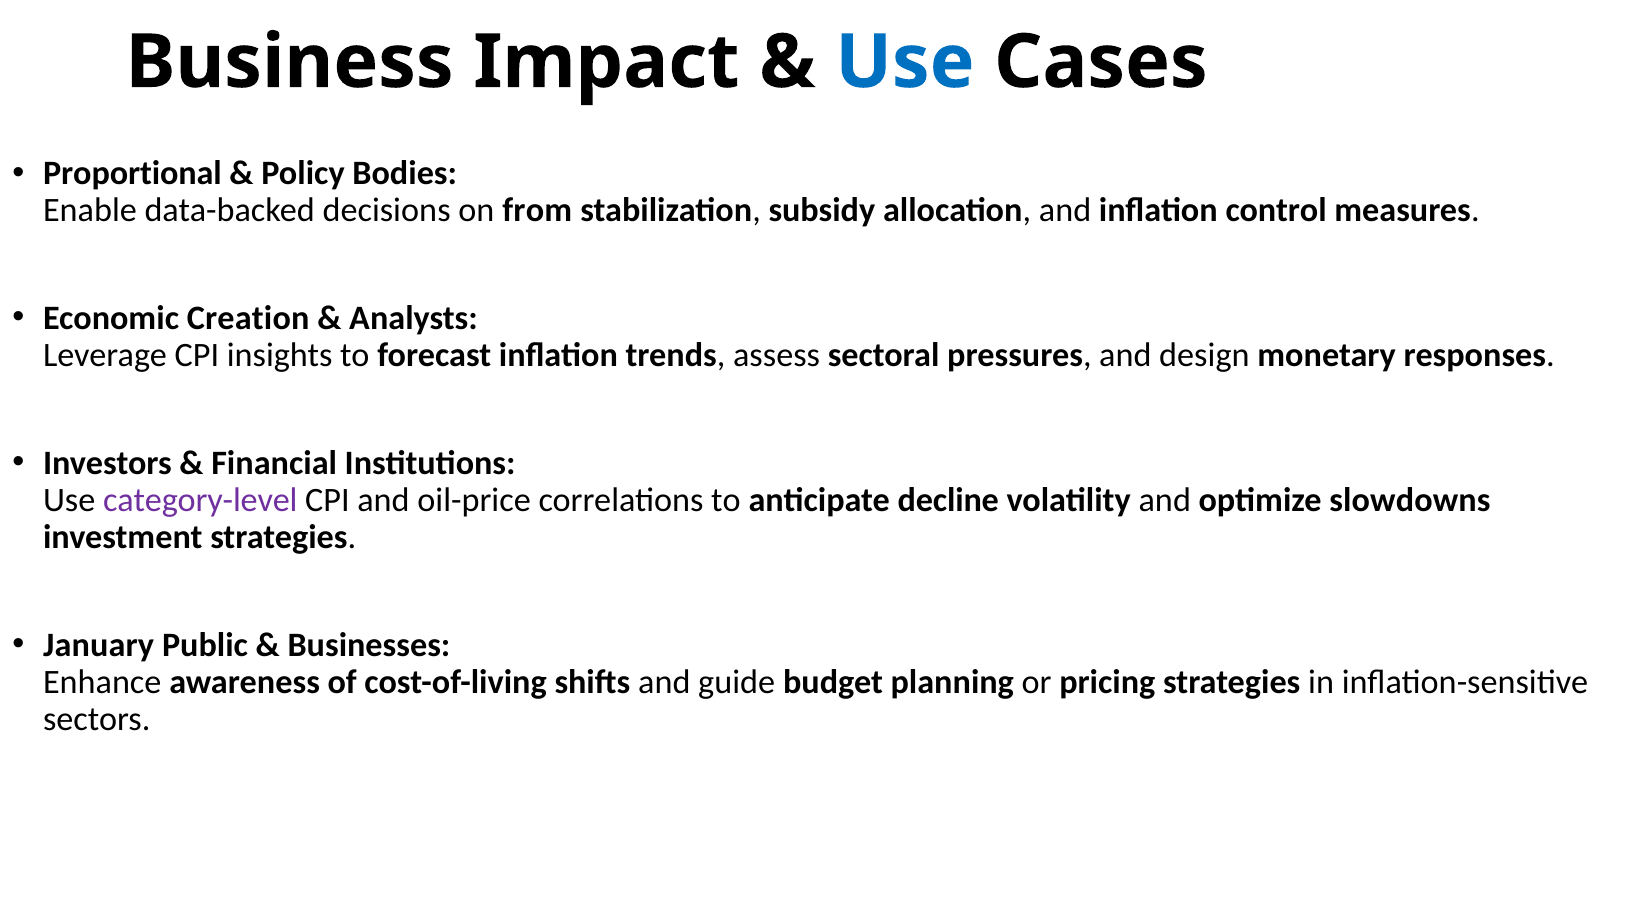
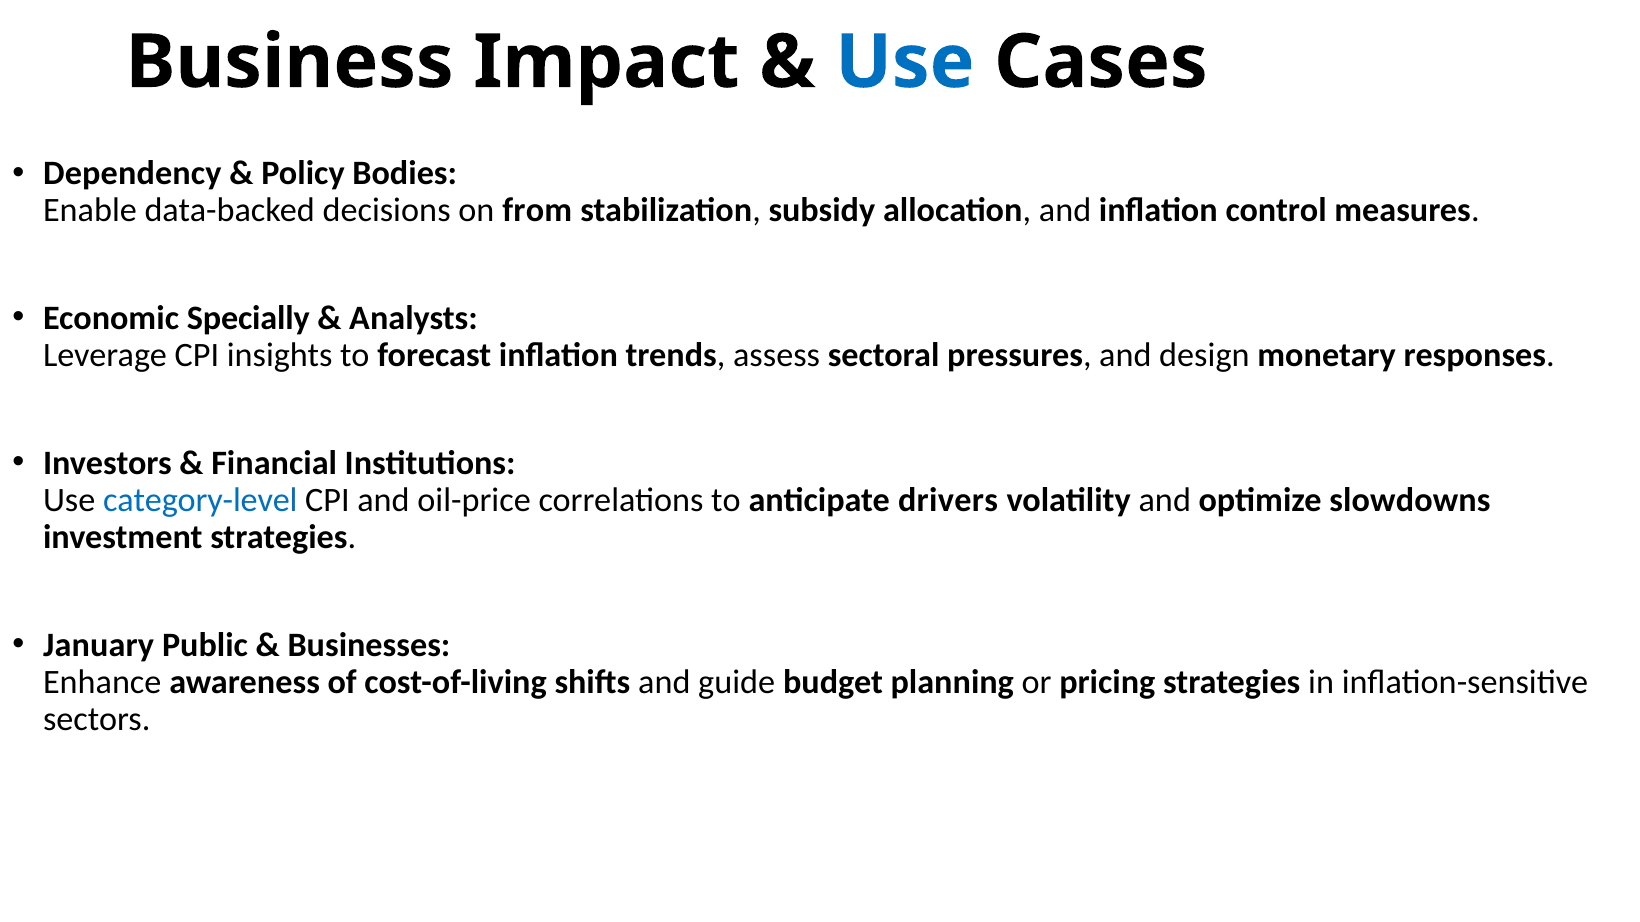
Proportional: Proportional -> Dependency (132, 173)
Creation: Creation -> Specially (248, 318)
category-level colour: purple -> blue (200, 500)
decline: decline -> drivers (948, 500)
